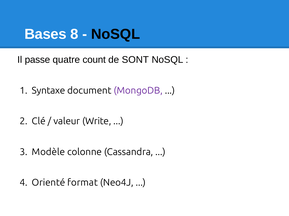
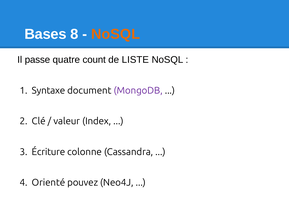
NoSQL colour: black -> orange (116, 34)
SONT: SONT -> LISTE (135, 60)
Write: Write -> Index (97, 122)
Modèle: Modèle -> Écriture (49, 152)
format: format -> pouvez (83, 183)
